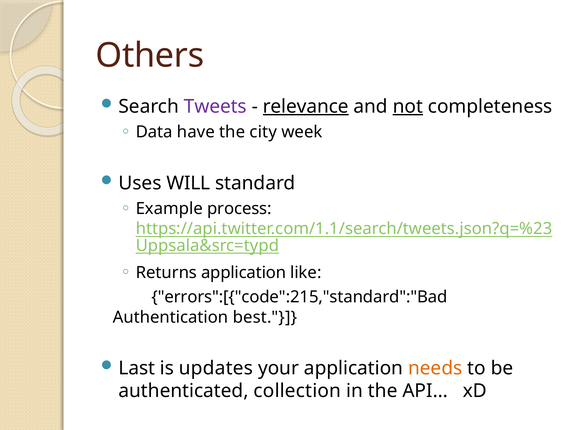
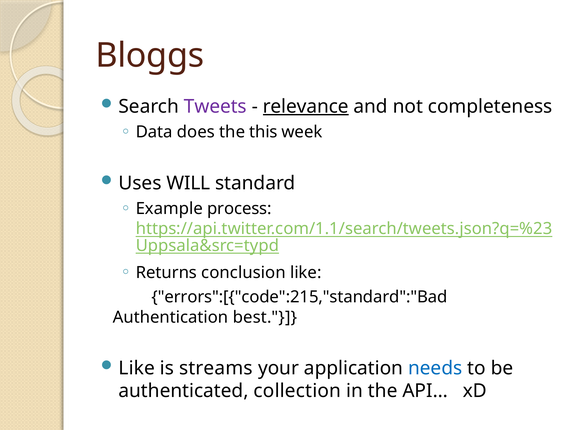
Others: Others -> Bloggs (150, 55)
not underline: present -> none (408, 106)
have: have -> does (196, 132)
city: city -> this (263, 132)
Returns application: application -> conclusion (243, 273)
Last: Last -> Like (137, 368)
updates: updates -> streams (216, 368)
needs colour: orange -> blue (435, 368)
